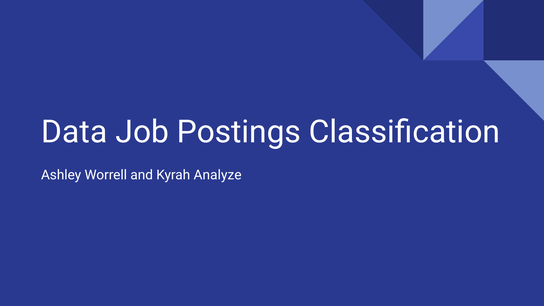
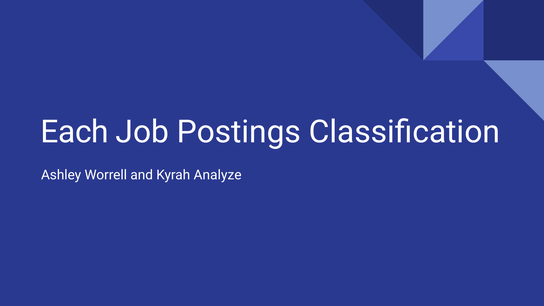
Data: Data -> Each (75, 132)
